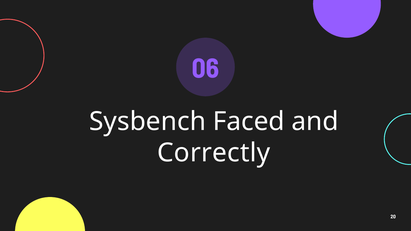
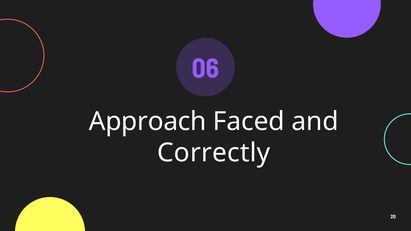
Sysbench: Sysbench -> Approach (148, 122)
